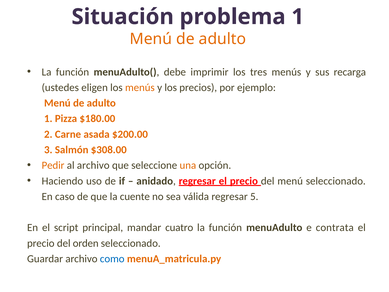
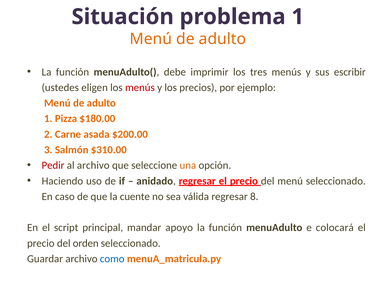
recarga: recarga -> escribir (350, 72)
menús colour: orange -> red (140, 87)
$308.00: $308.00 -> $310.00 (109, 150)
Pedir colour: orange -> red (53, 165)
5: 5 -> 8 (254, 196)
cuatro: cuatro -> apoyo (179, 227)
contrata: contrata -> colocará (335, 227)
